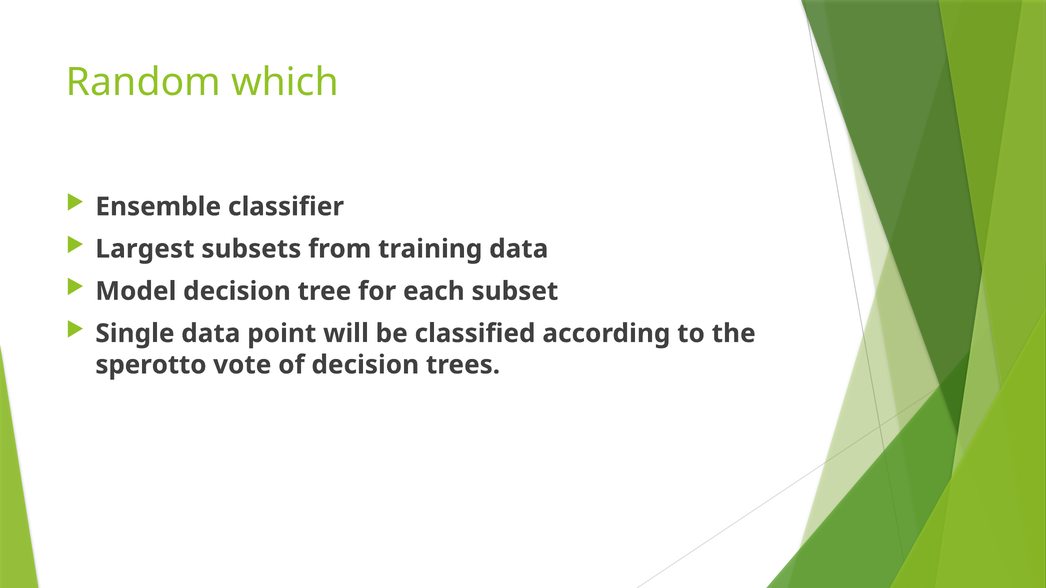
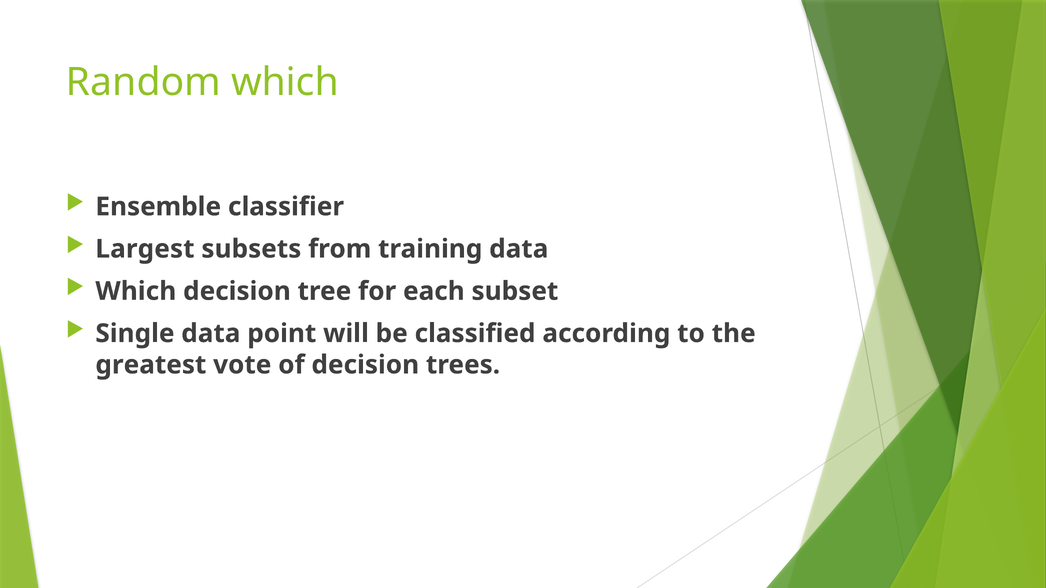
Model: Model -> Which (136, 291)
sperotto: sperotto -> greatest (151, 365)
